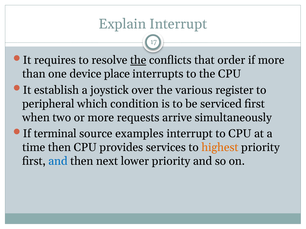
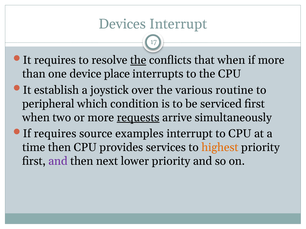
Explain: Explain -> Devices (122, 24)
that order: order -> when (231, 60)
register: register -> routine (234, 90)
requests underline: none -> present (138, 118)
If terminal: terminal -> requires (55, 134)
and colour: blue -> purple (58, 161)
